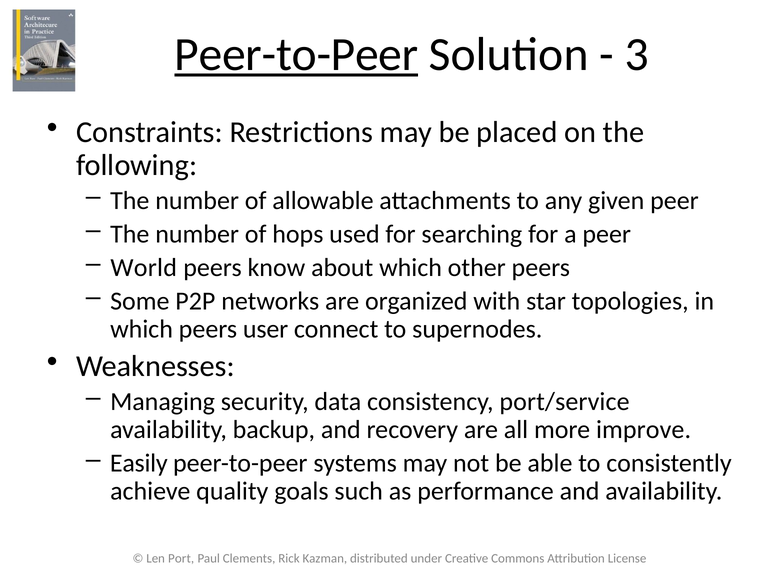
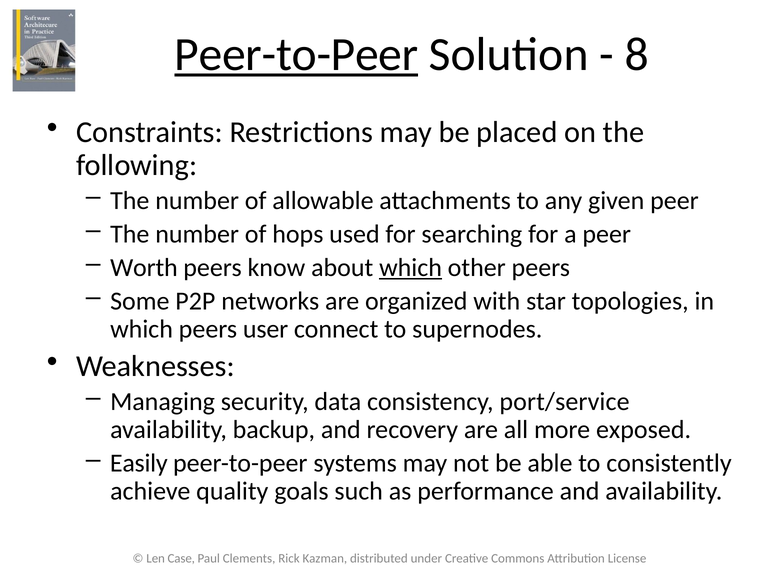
3: 3 -> 8 (637, 55)
World: World -> Worth (144, 268)
which underline: none -> present (411, 268)
improve: improve -> exposed (644, 430)
Port: Port -> Case (181, 559)
